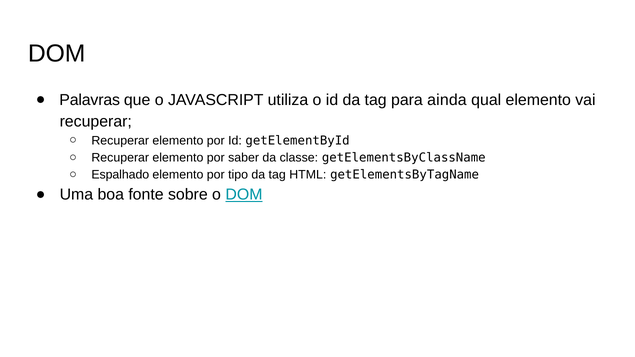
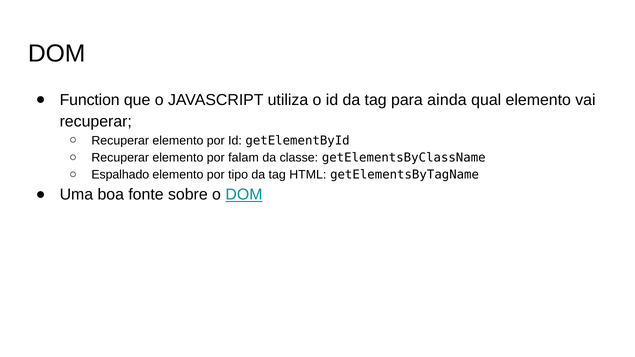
Palavras: Palavras -> Function (90, 100)
saber: saber -> falam (244, 158)
